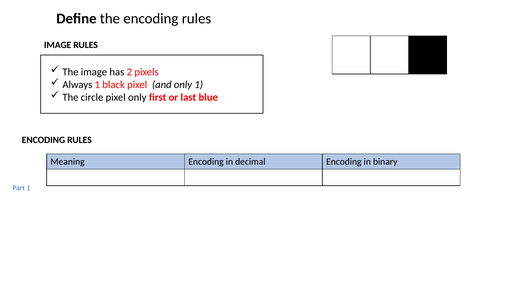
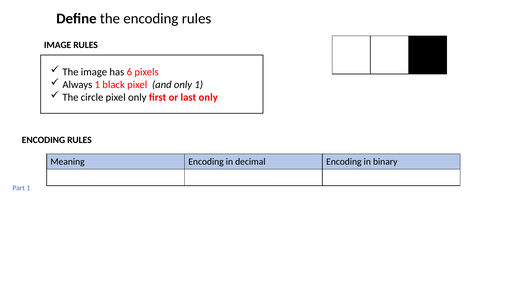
2: 2 -> 6 (129, 72)
last blue: blue -> only (208, 98)
